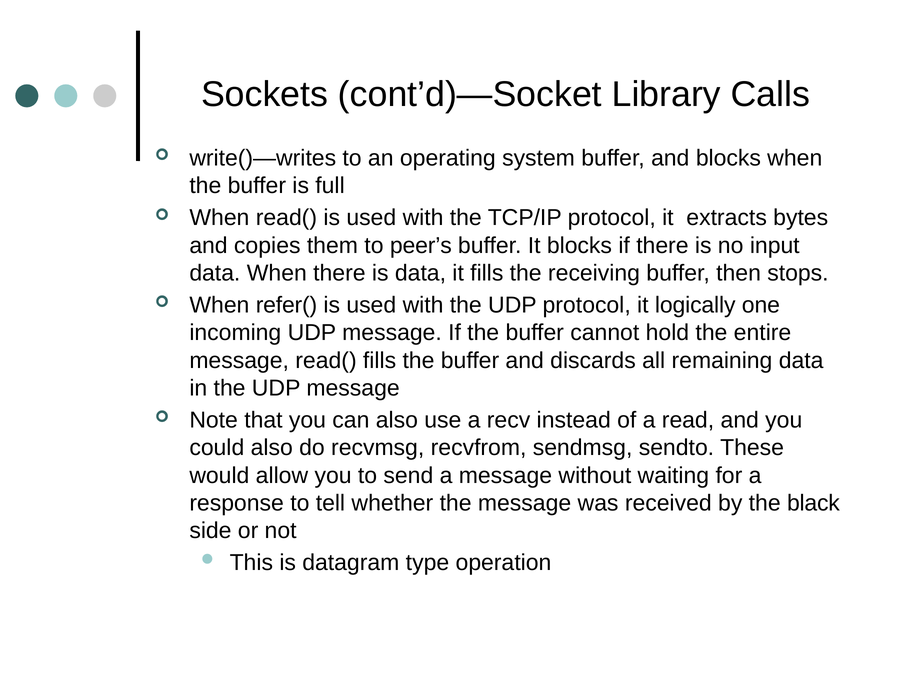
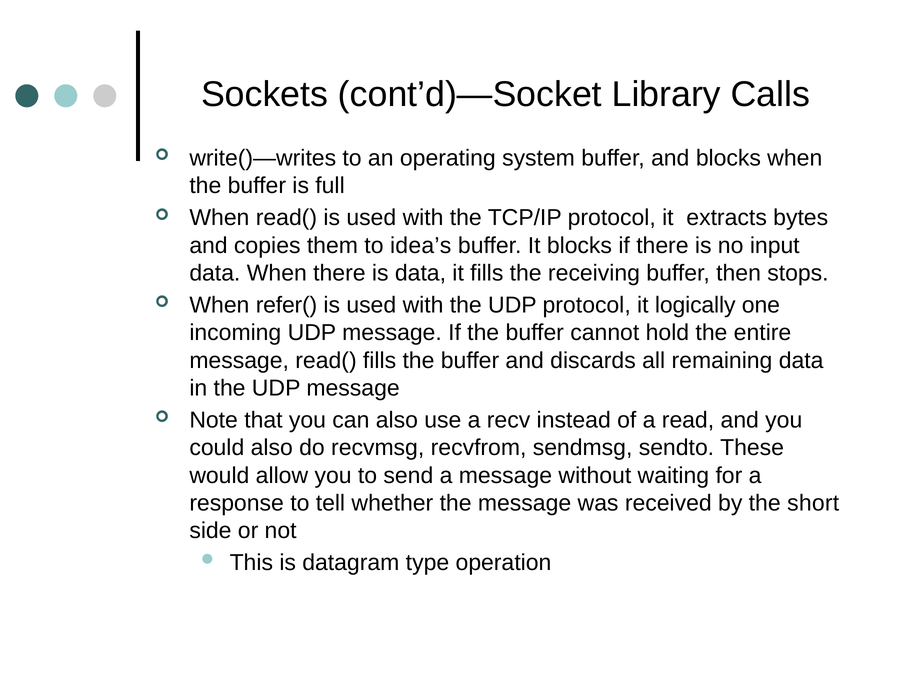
peer’s: peer’s -> idea’s (421, 245)
black: black -> short (813, 503)
